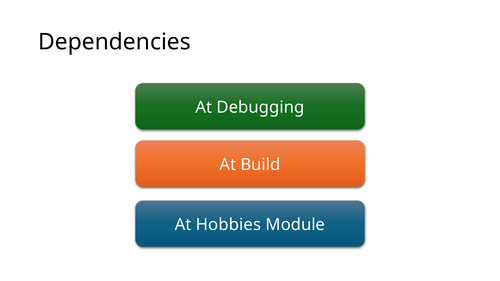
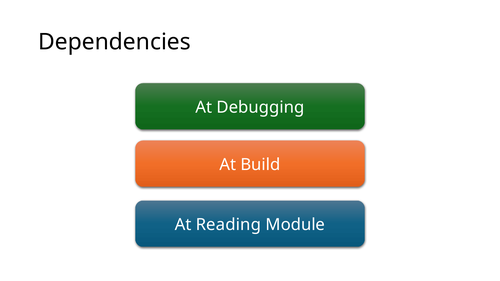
Hobbies: Hobbies -> Reading (228, 225)
